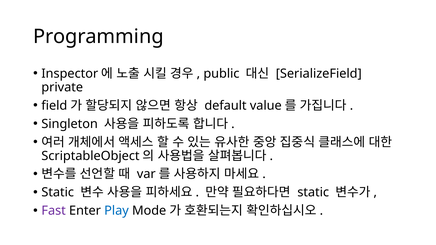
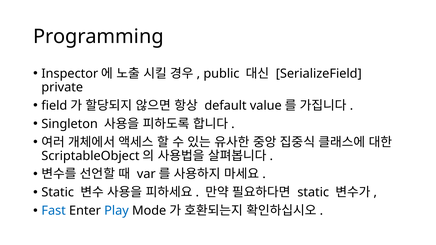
Fast colour: purple -> blue (54, 211)
